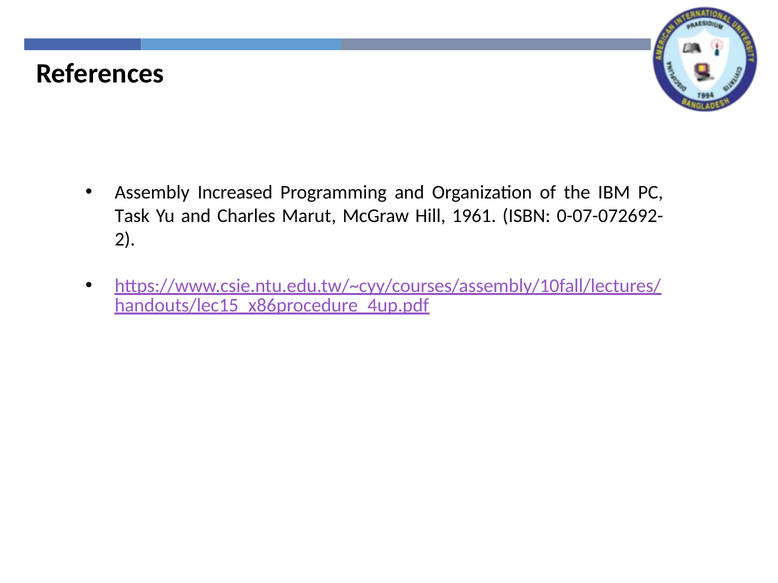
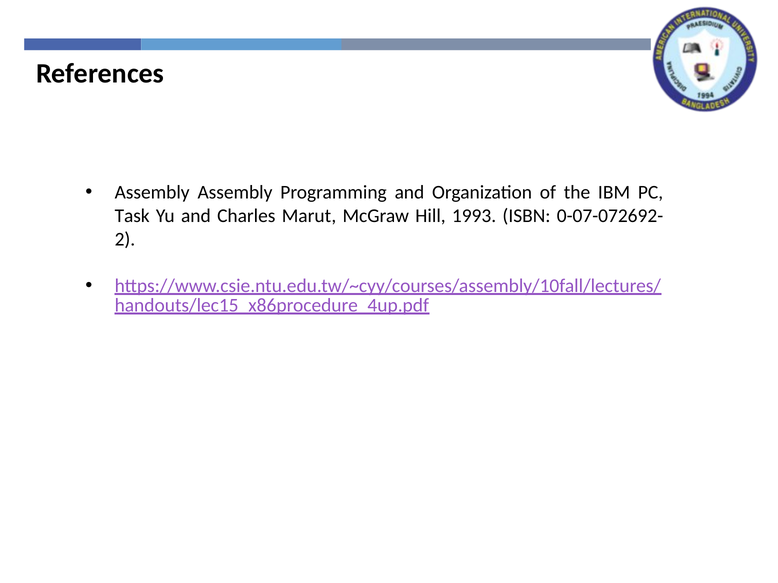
Assembly Increased: Increased -> Assembly (235, 193)
1961: 1961 -> 1993 (474, 216)
